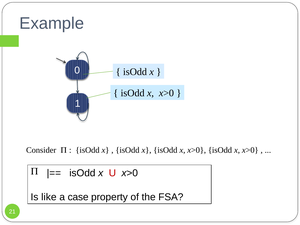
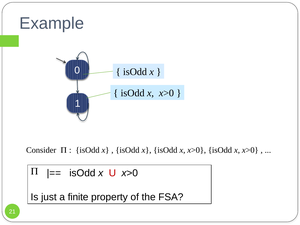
like: like -> just (49, 197)
case: case -> finite (78, 197)
